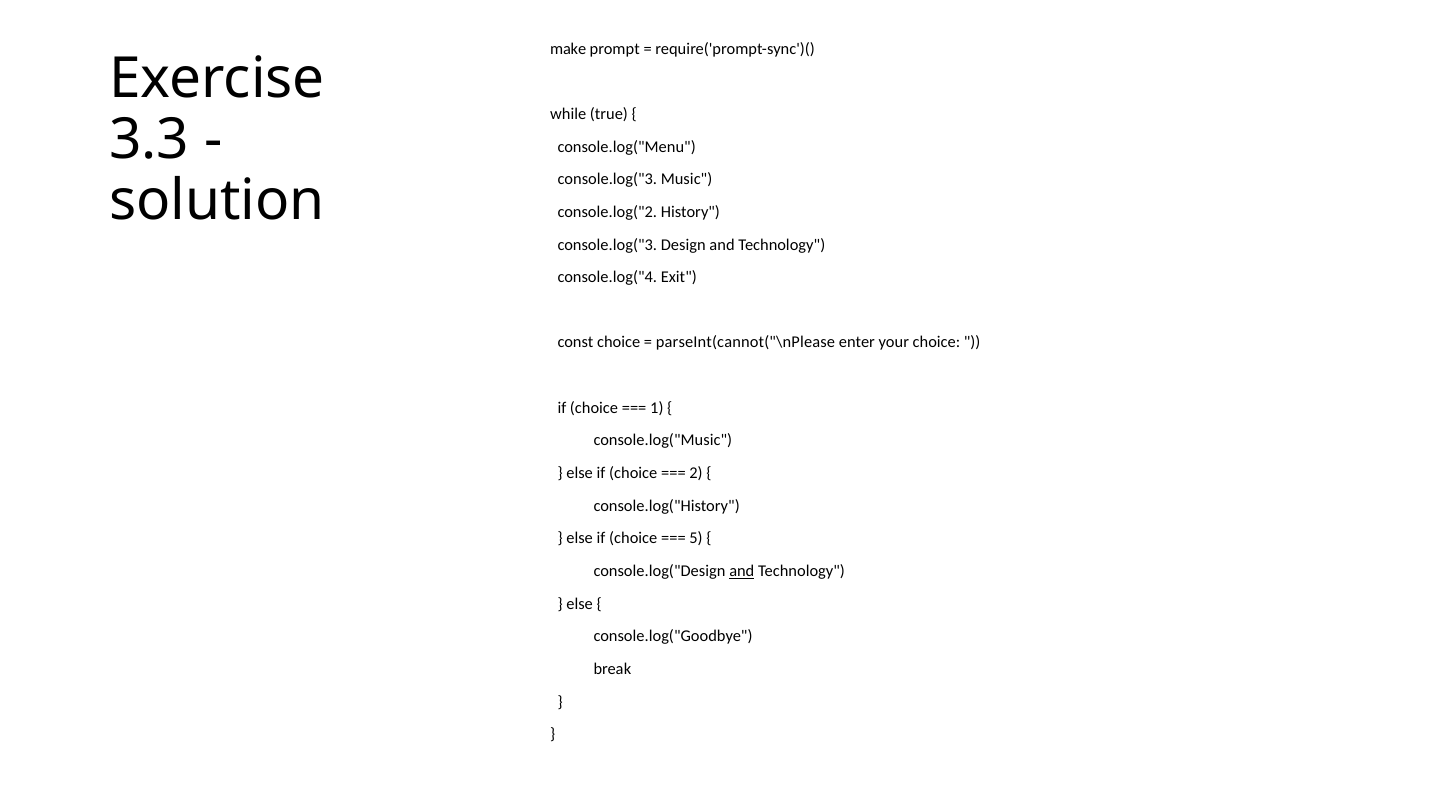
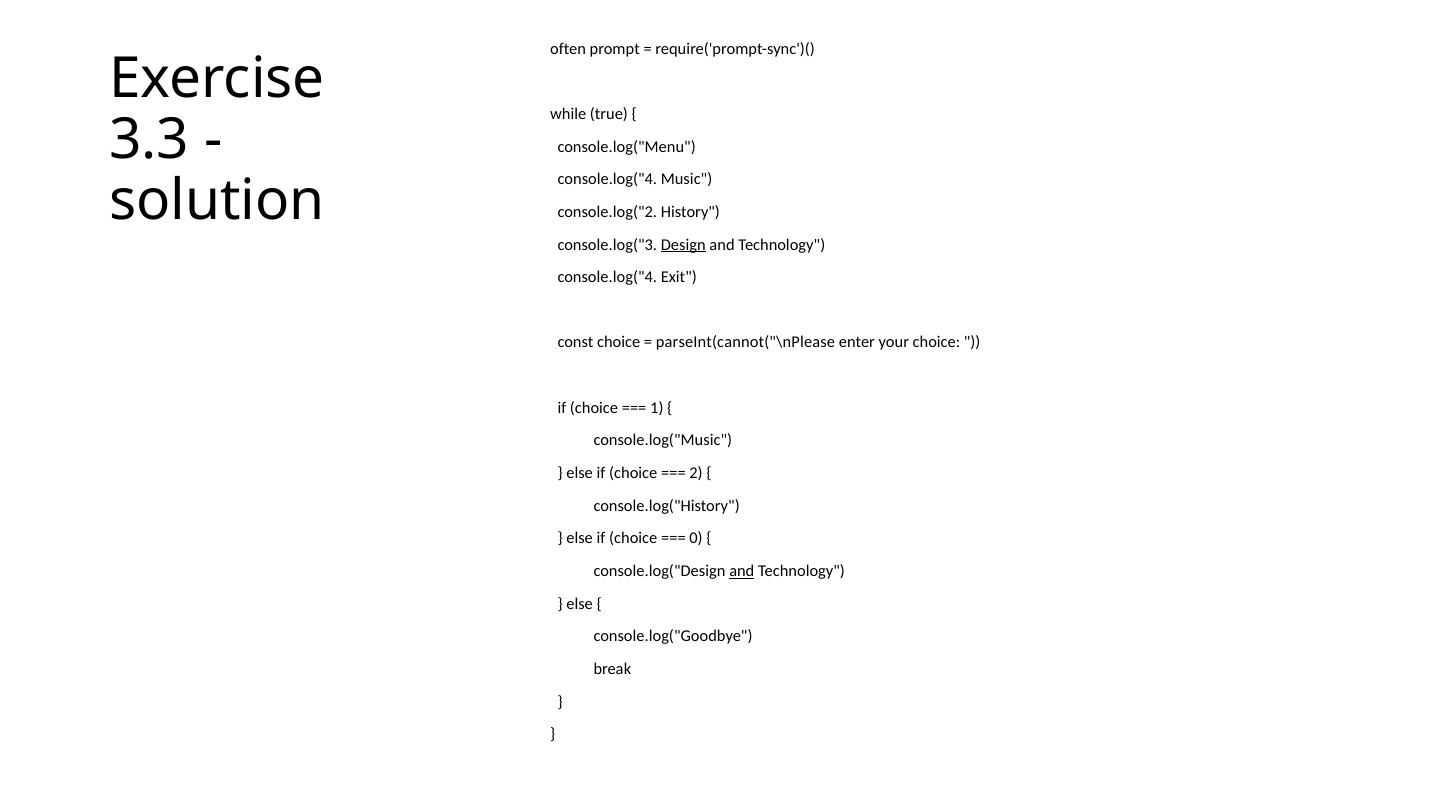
make: make -> often (568, 49)
console.log("3: console.log("3 -> console.log("4 (607, 179)
Design underline: none -> present (683, 245)
5: 5 -> 0 (696, 539)
